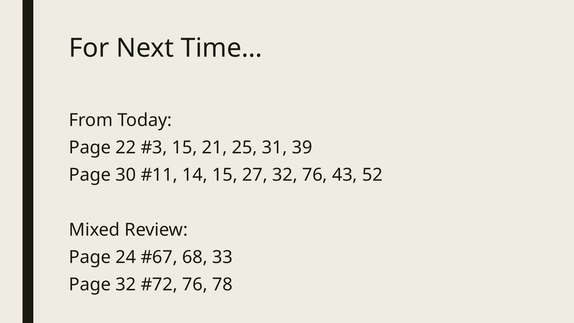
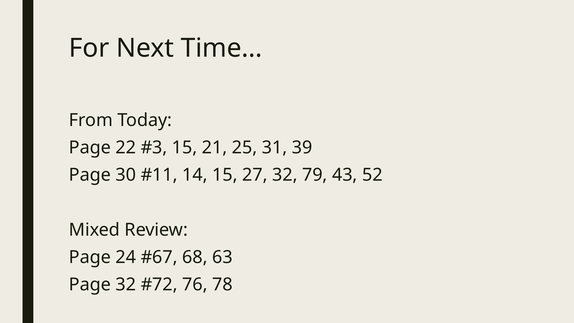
32 76: 76 -> 79 (315, 175)
33: 33 -> 63 (222, 257)
